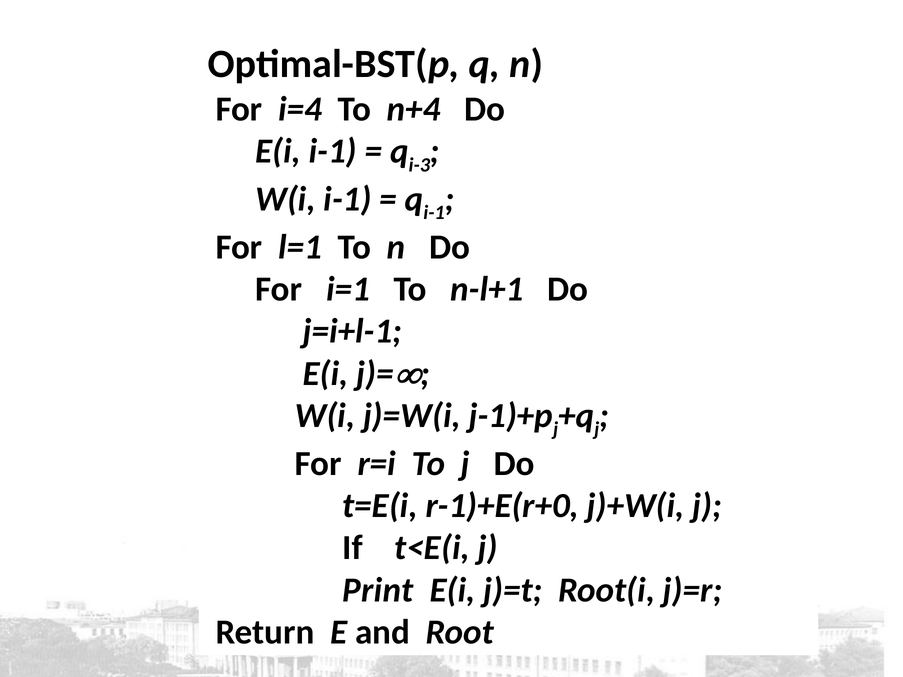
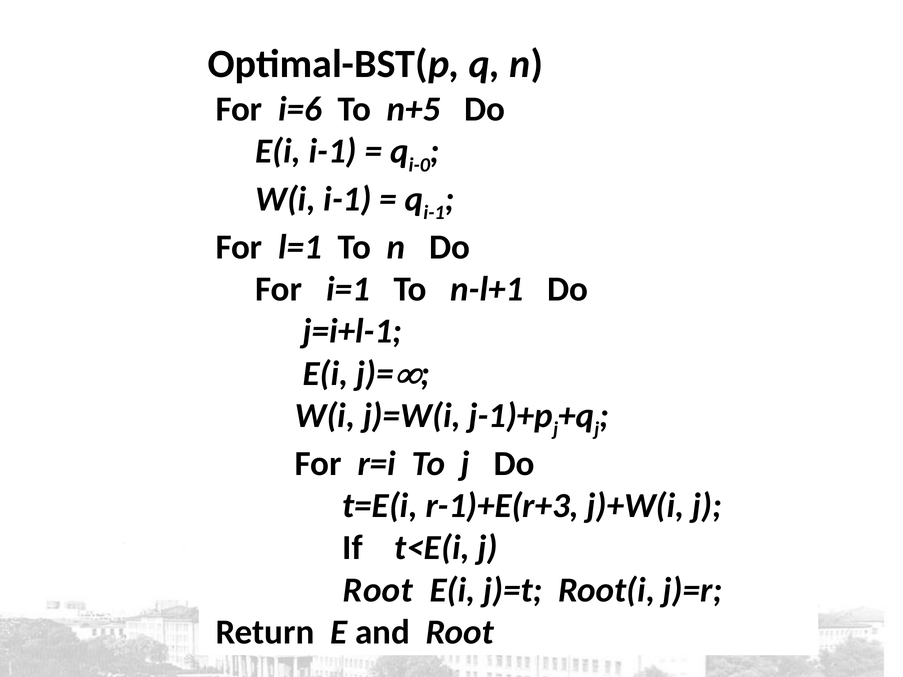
i=4: i=4 -> i=6 (300, 109)
n+4: n+4 -> n+5 (414, 109)
i-3: i-3 -> i-0 (419, 165)
r-1)+E(r+0: r-1)+E(r+0 -> r-1)+E(r+3 (502, 506)
Print: Print -> Root (378, 590)
